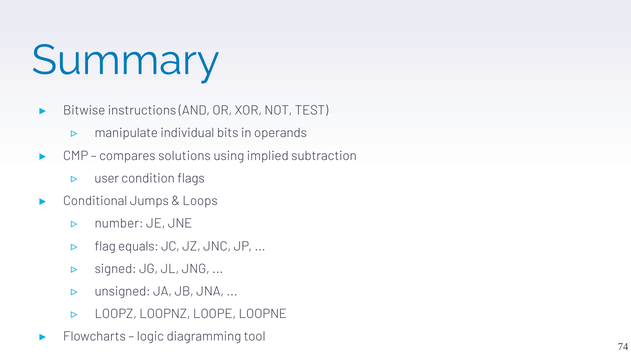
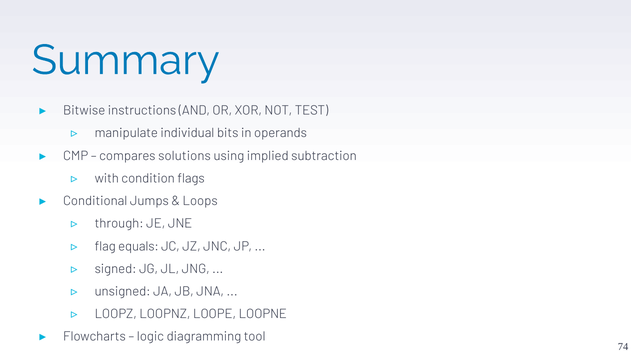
user: user -> with (107, 178)
number: number -> through (119, 224)
